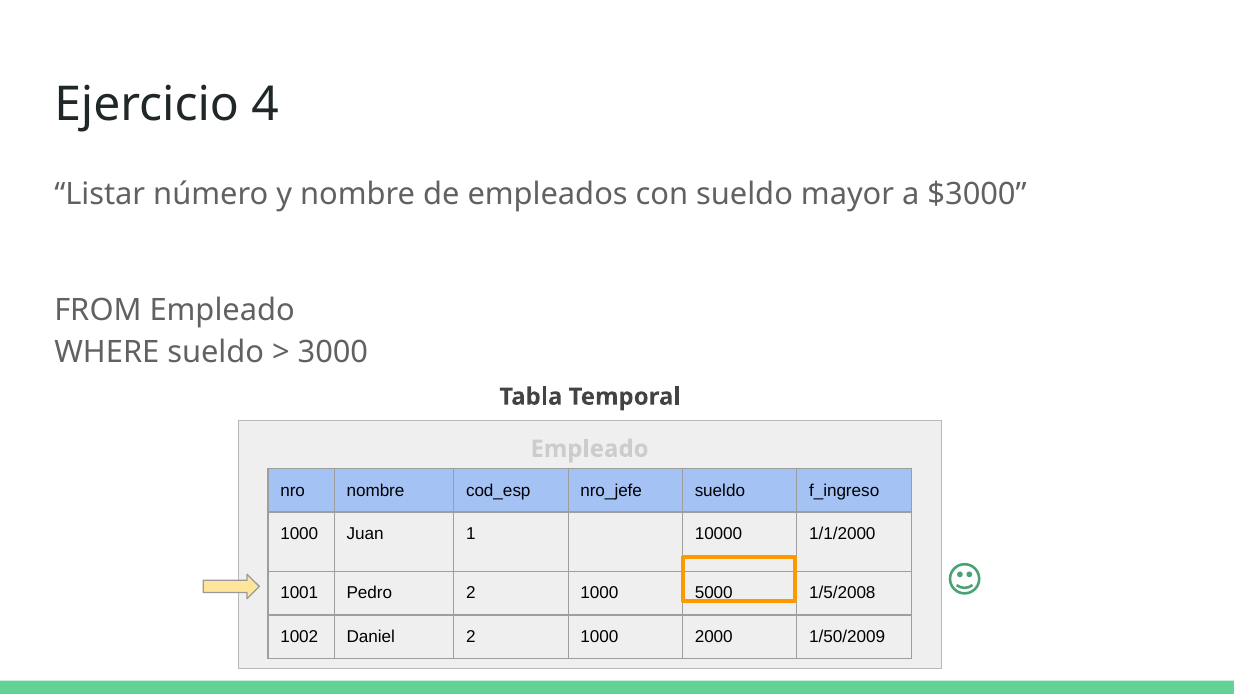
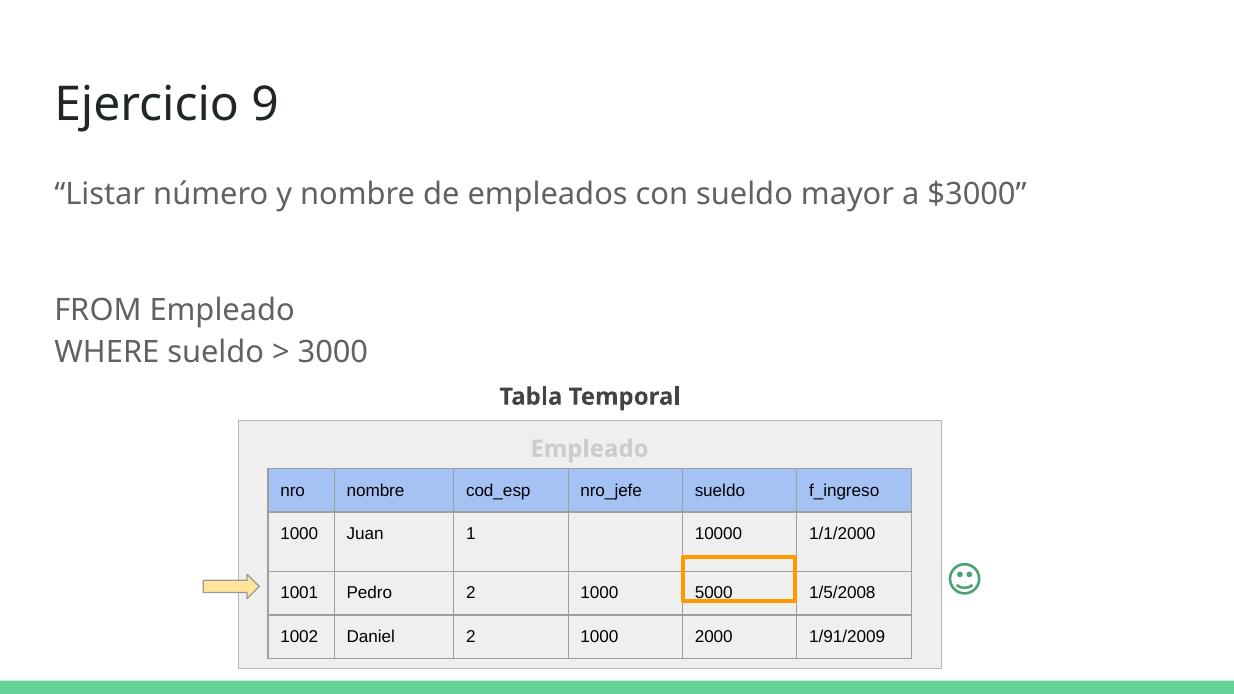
4: 4 -> 9 (265, 105)
1/50/2009: 1/50/2009 -> 1/91/2009 (847, 637)
